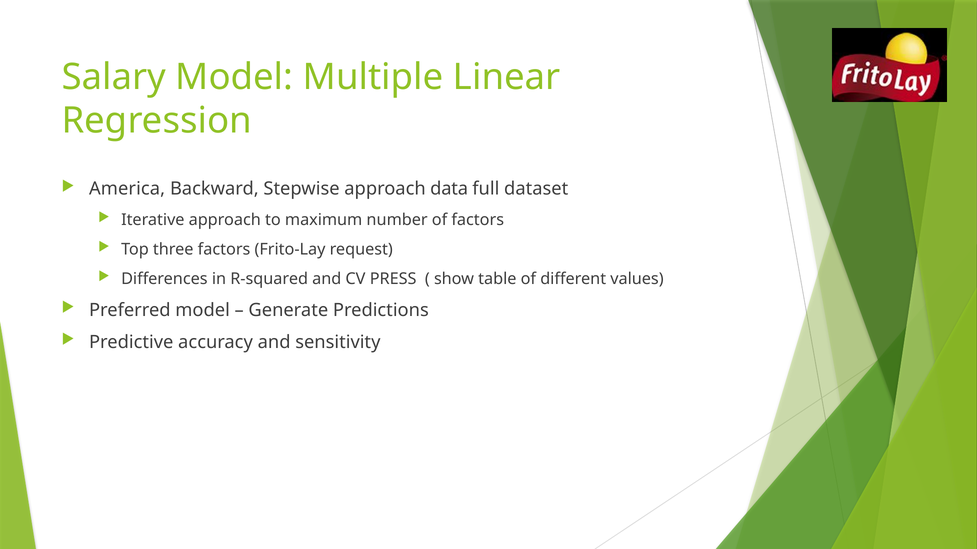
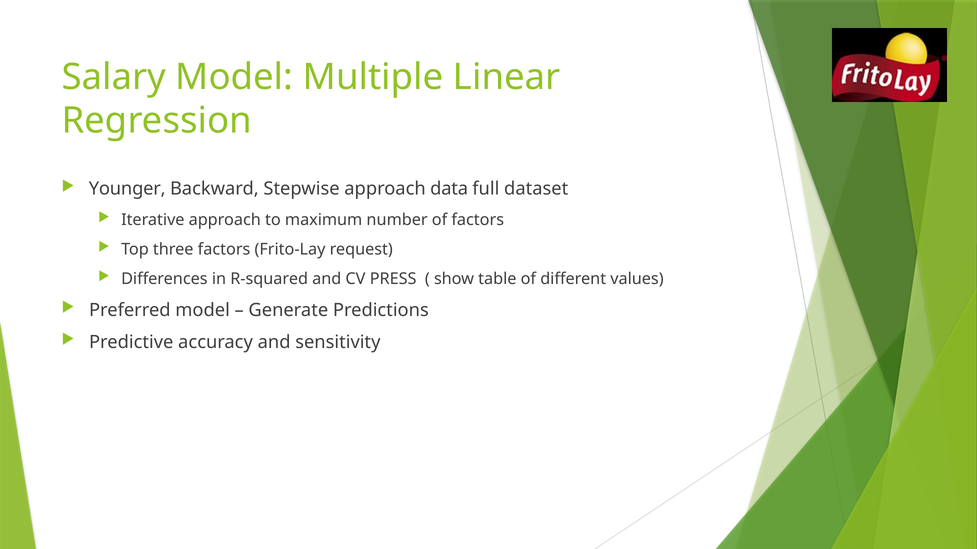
America: America -> Younger (127, 189)
